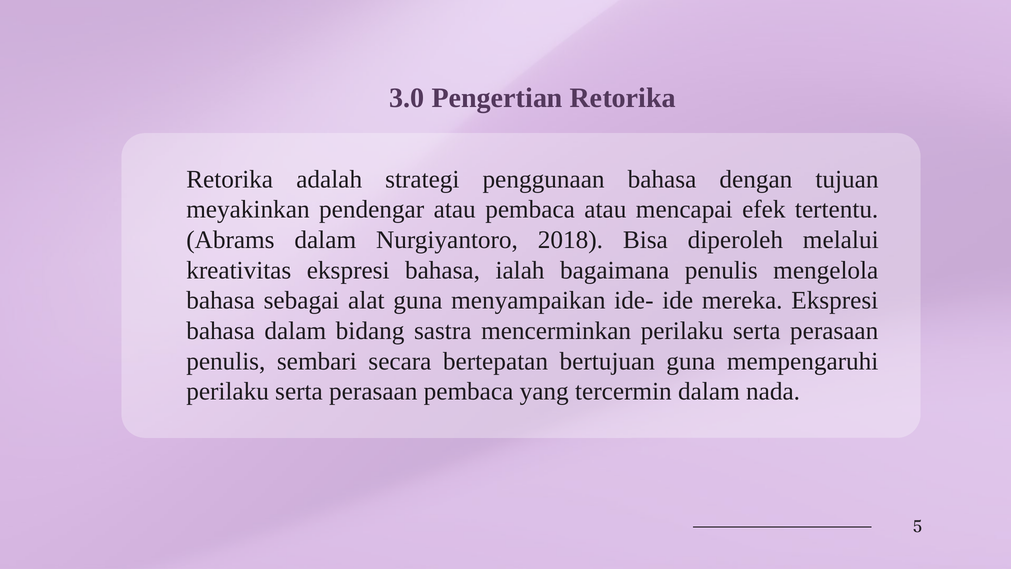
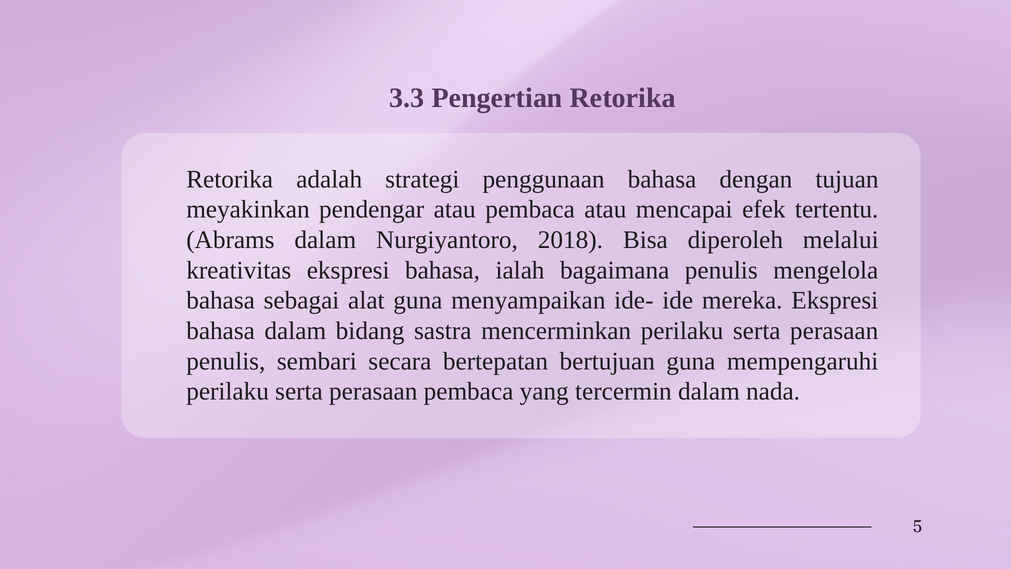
3.0: 3.0 -> 3.3 (407, 98)
